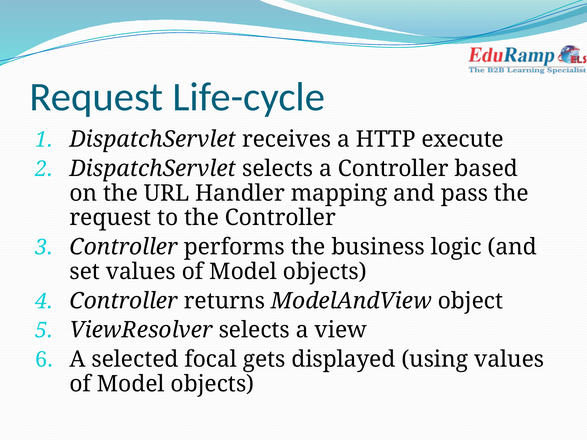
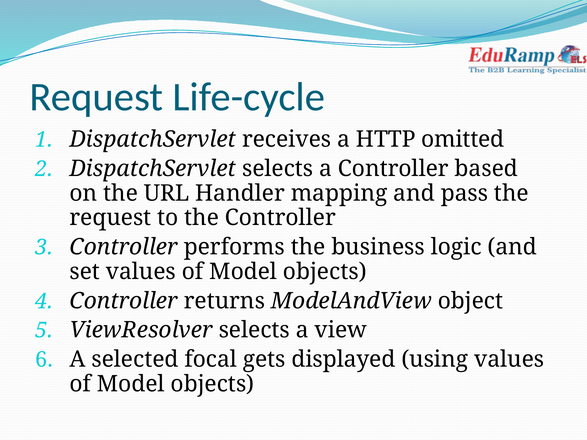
execute: execute -> omitted (463, 139)
